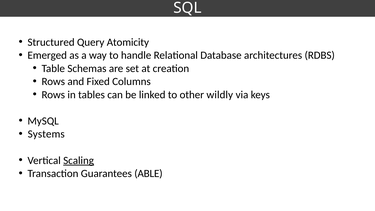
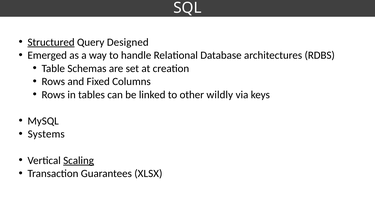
Structured underline: none -> present (51, 42)
Atomicity: Atomicity -> Designed (128, 42)
ABLE: ABLE -> XLSX (148, 173)
